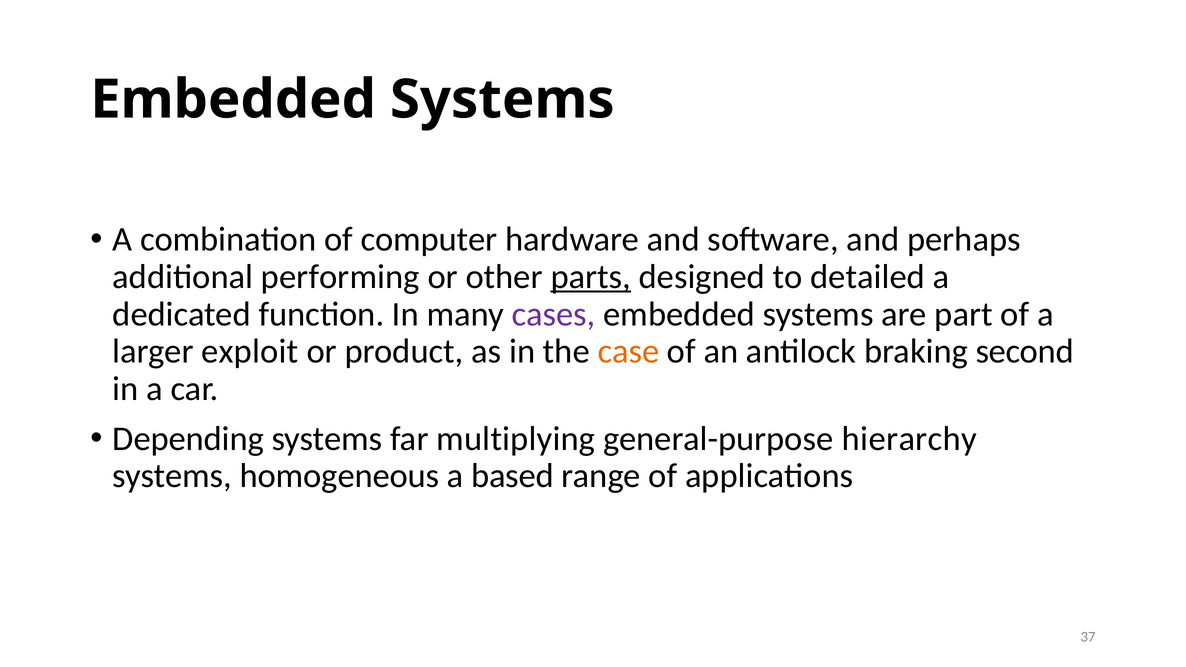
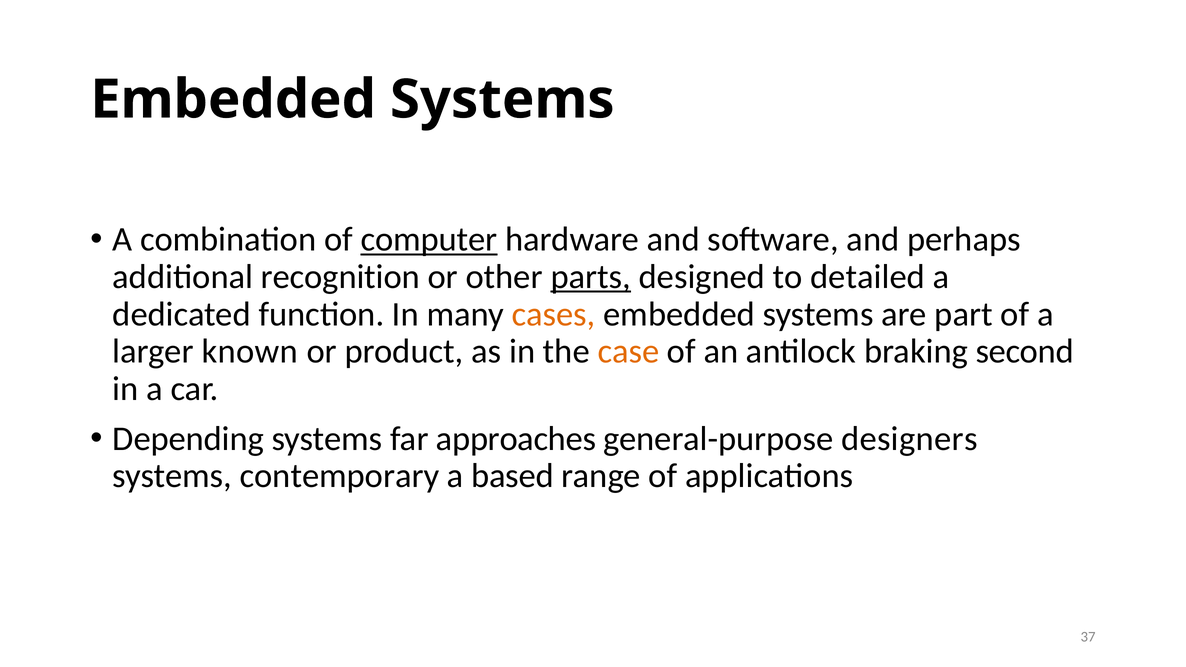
computer underline: none -> present (429, 239)
performing: performing -> recognition (340, 277)
cases colour: purple -> orange (554, 314)
exploit: exploit -> known (250, 352)
multiplying: multiplying -> approaches (516, 439)
hierarchy: hierarchy -> designers (909, 439)
homogeneous: homogeneous -> contemporary (339, 476)
